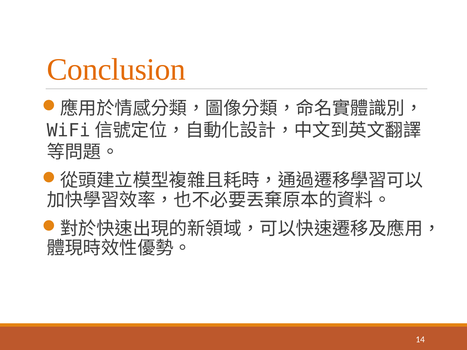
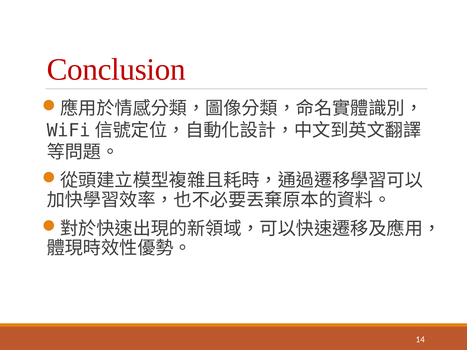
Conclusion colour: orange -> red (116, 70)
